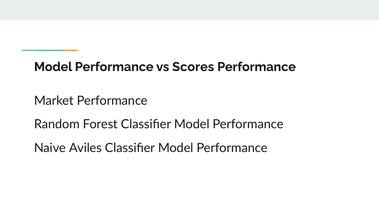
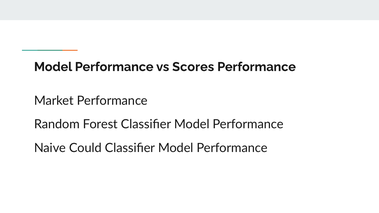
Aviles: Aviles -> Could (85, 148)
